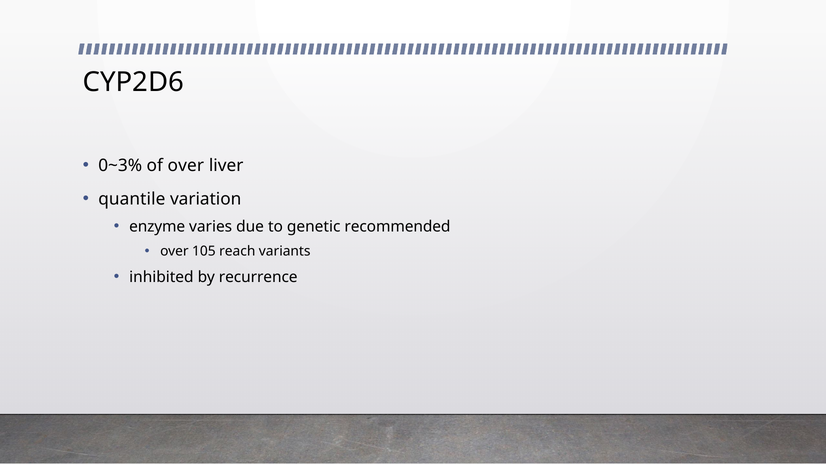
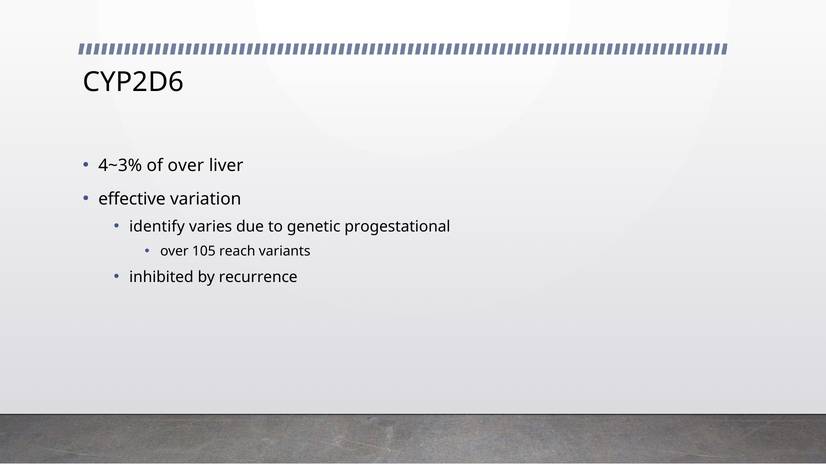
0~3%: 0~3% -> 4~3% (120, 166)
quantile: quantile -> effective (132, 199)
enzyme: enzyme -> identify (157, 227)
recommended: recommended -> progestational (397, 227)
